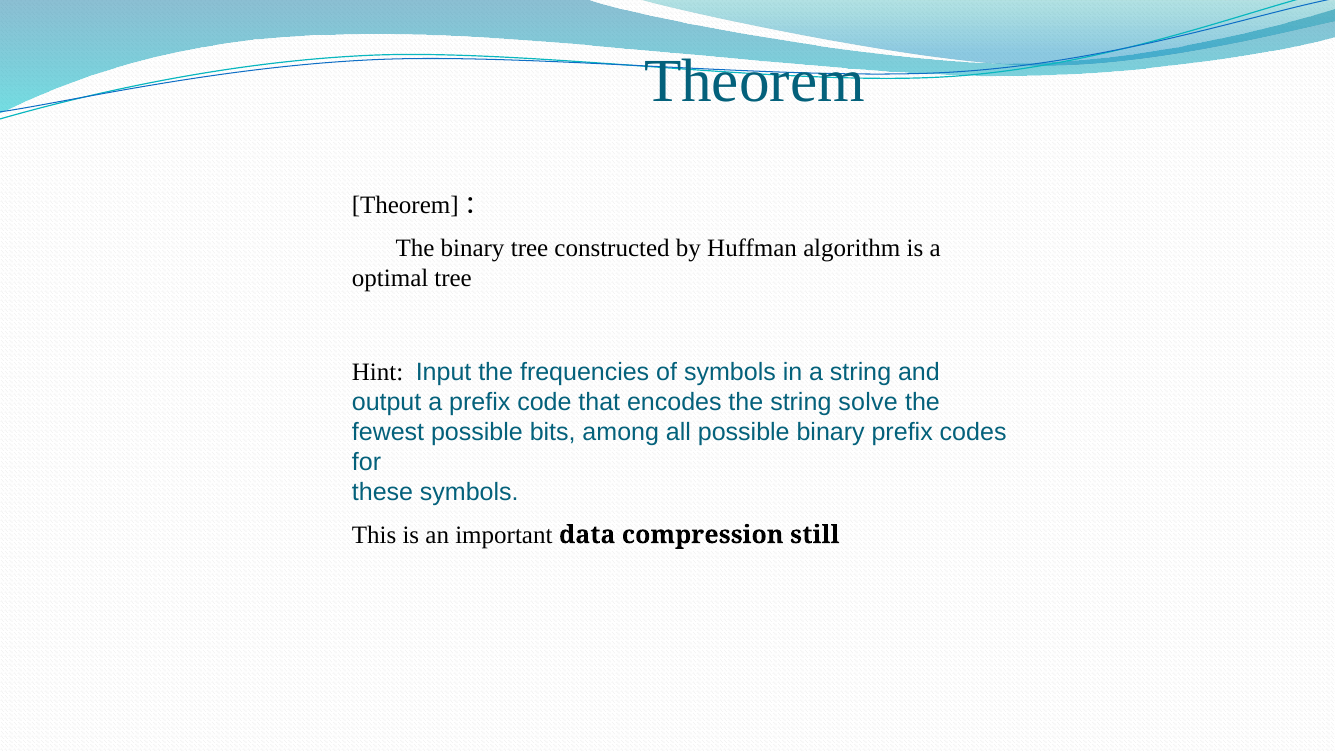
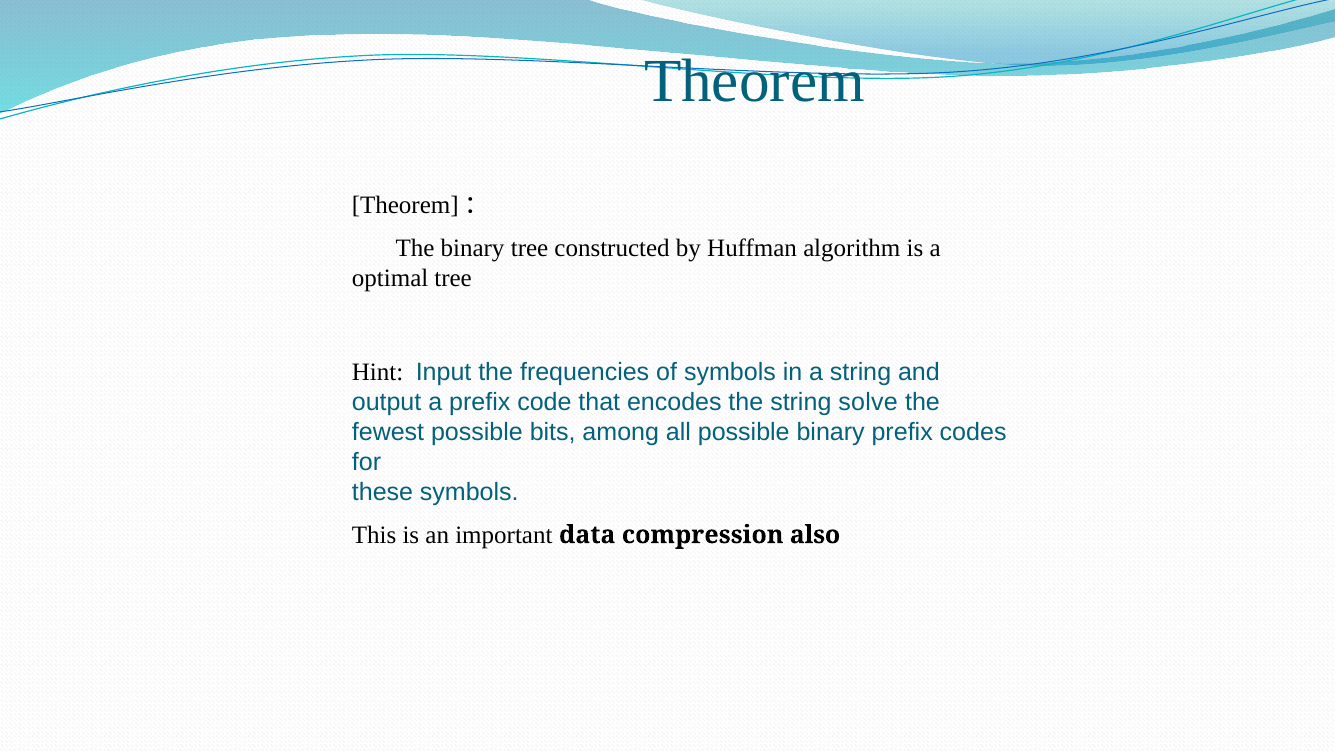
still: still -> also (815, 535)
